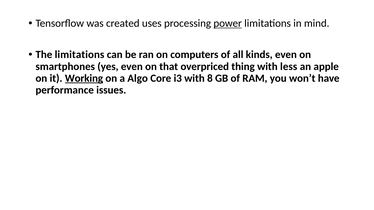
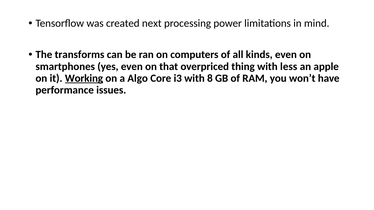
uses: uses -> next (152, 23)
power underline: present -> none (228, 23)
The limitations: limitations -> transforms (80, 55)
